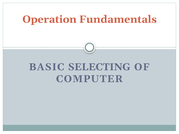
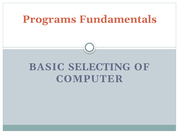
Operation: Operation -> Programs (49, 19)
